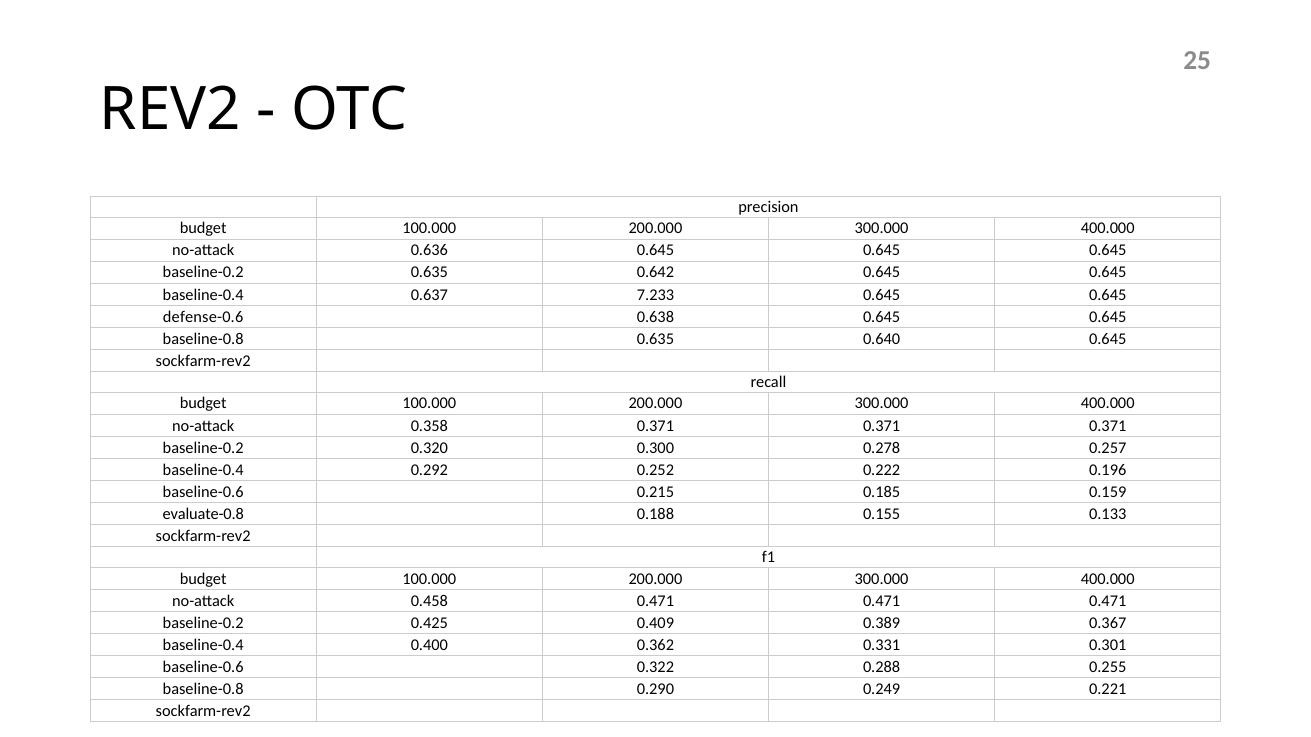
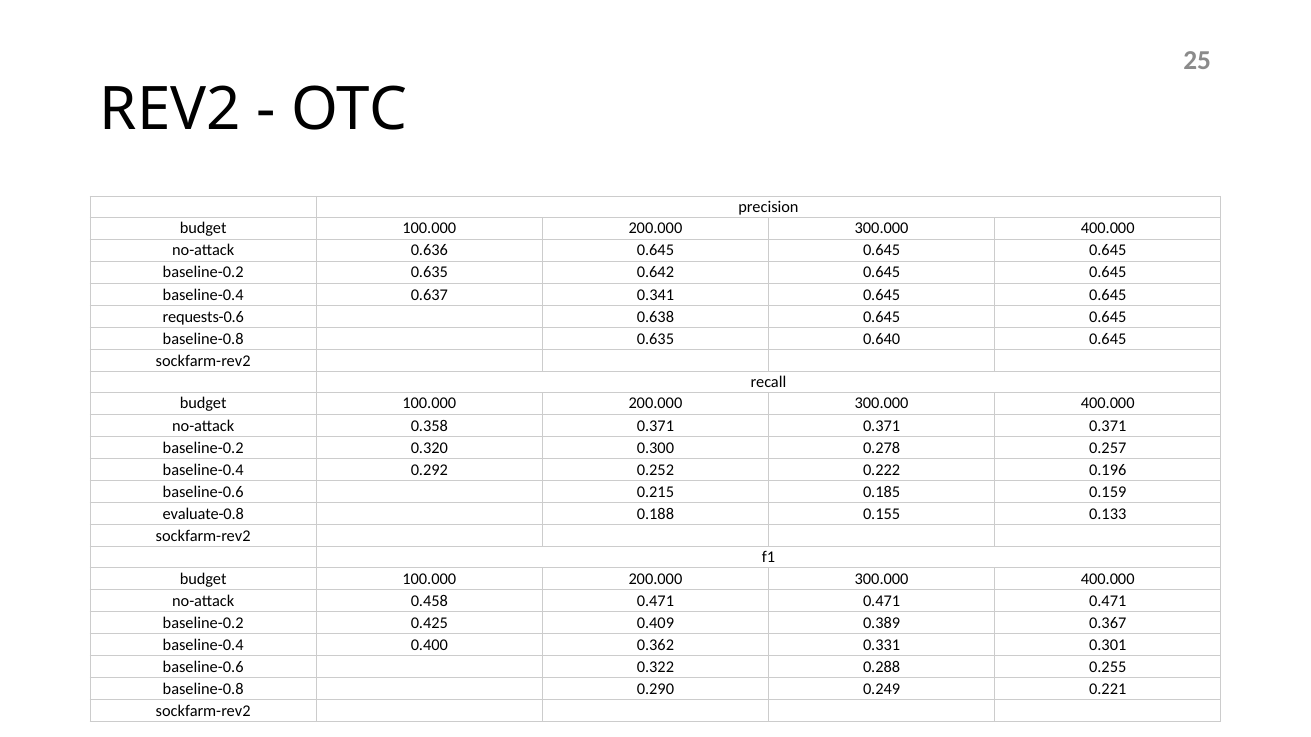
7.233: 7.233 -> 0.341 (656, 295)
defense-0.6: defense-0.6 -> requests-0.6 (203, 317)
